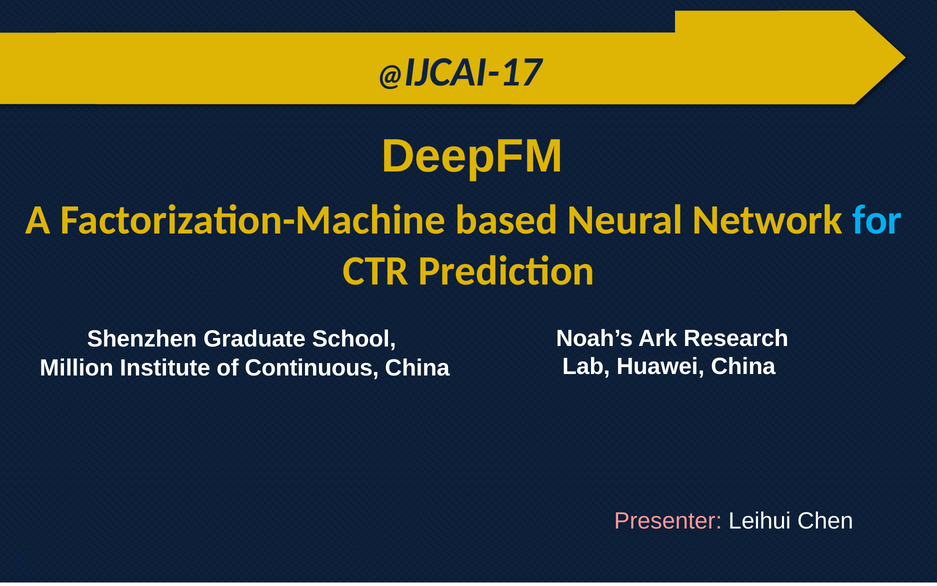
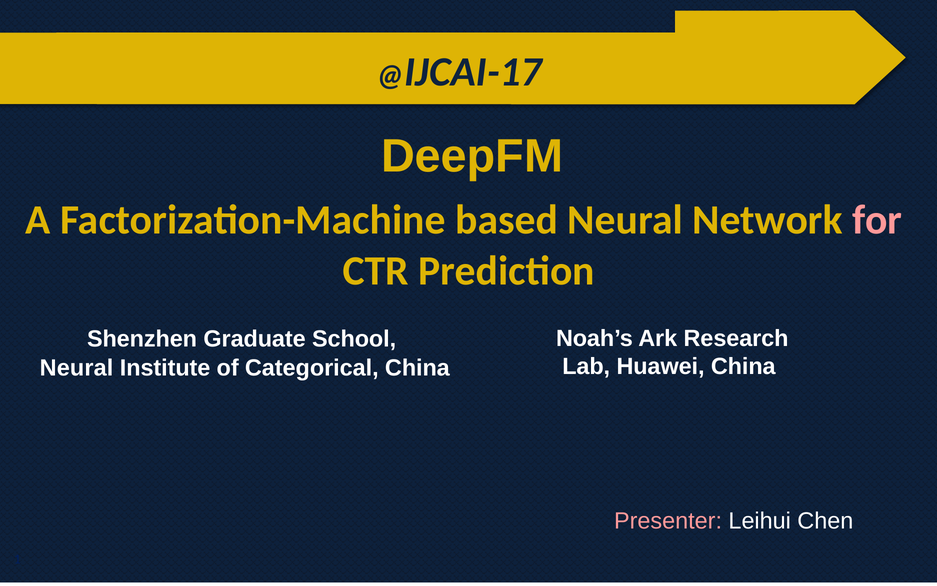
for colour: light blue -> pink (877, 220)
Million: Million -> Neural (77, 368)
Continuous: Continuous -> Categorical (312, 368)
